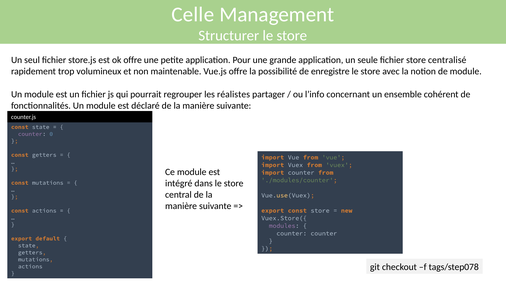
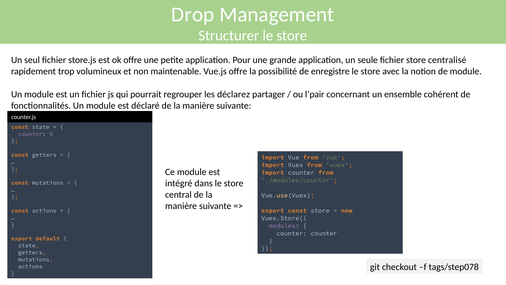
Celle: Celle -> Drop (193, 14)
réalistes: réalistes -> déclarez (234, 94)
l’info: l’info -> l’pair (315, 94)
